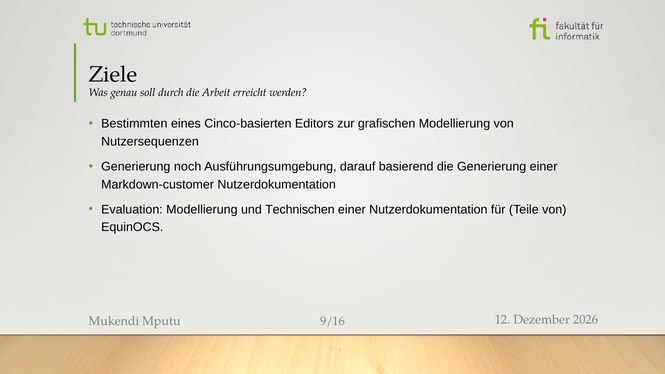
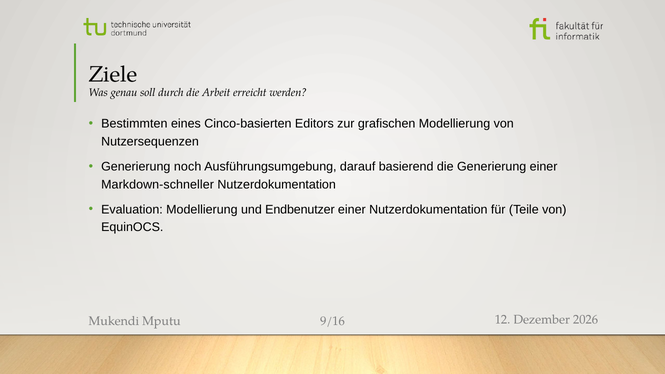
Markdown-customer: Markdown-customer -> Markdown-schneller (158, 185)
Technischen: Technischen -> Endbenutzer (300, 209)
